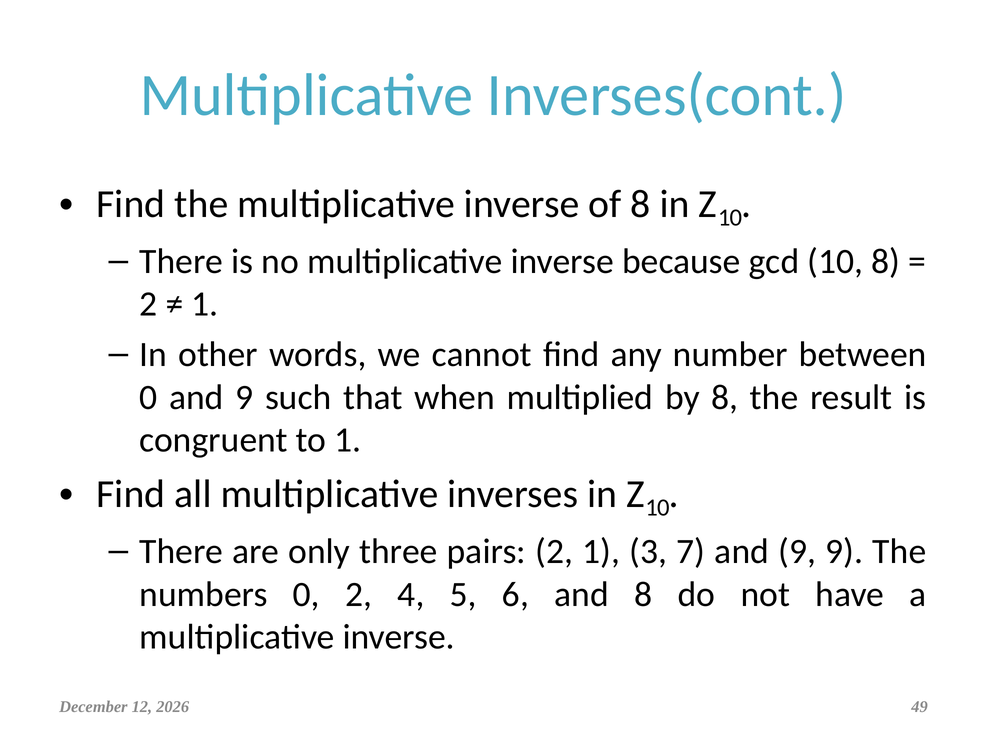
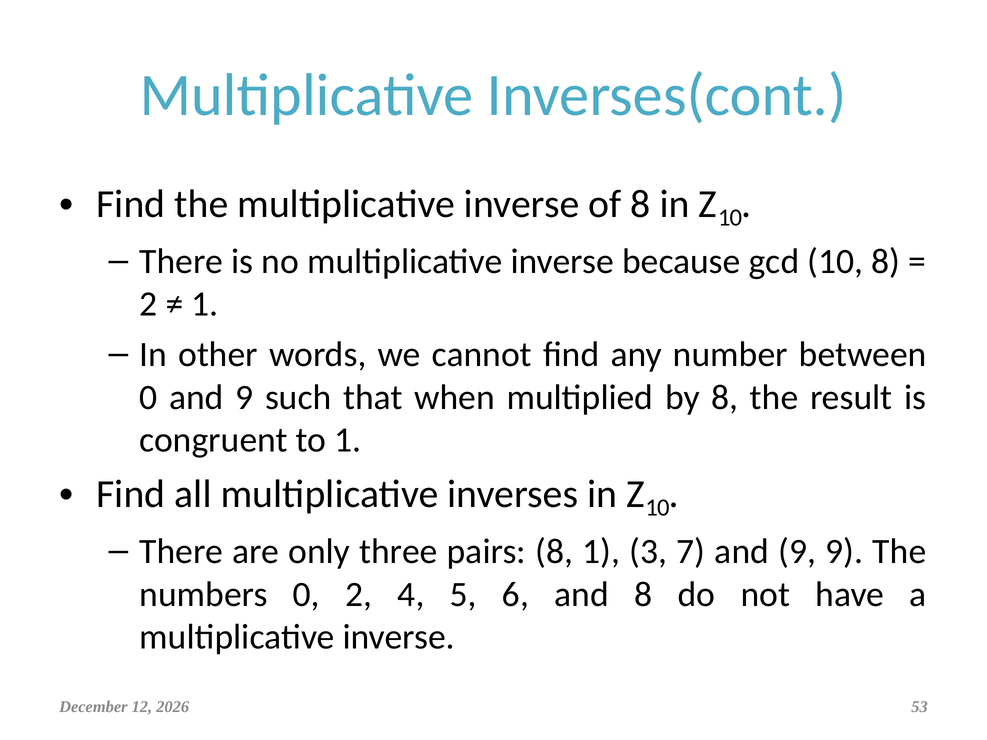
pairs 2: 2 -> 8 (554, 552)
49: 49 -> 53 (920, 707)
